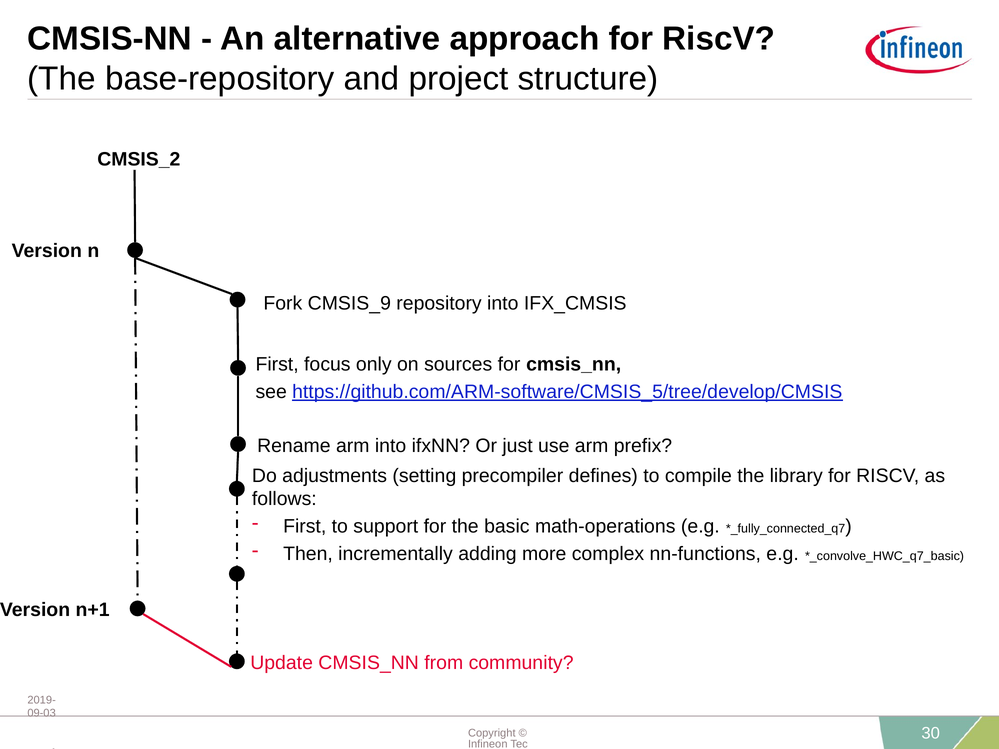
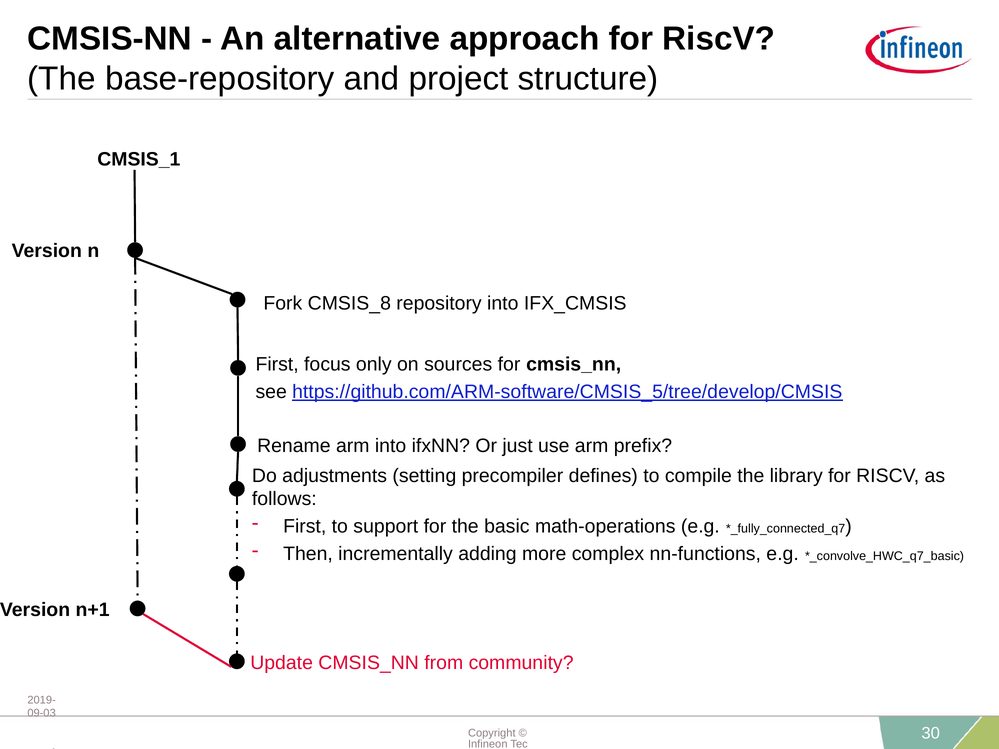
CMSIS_2: CMSIS_2 -> CMSIS_1 (139, 160)
CMSIS_9: CMSIS_9 -> CMSIS_8 (349, 303)
